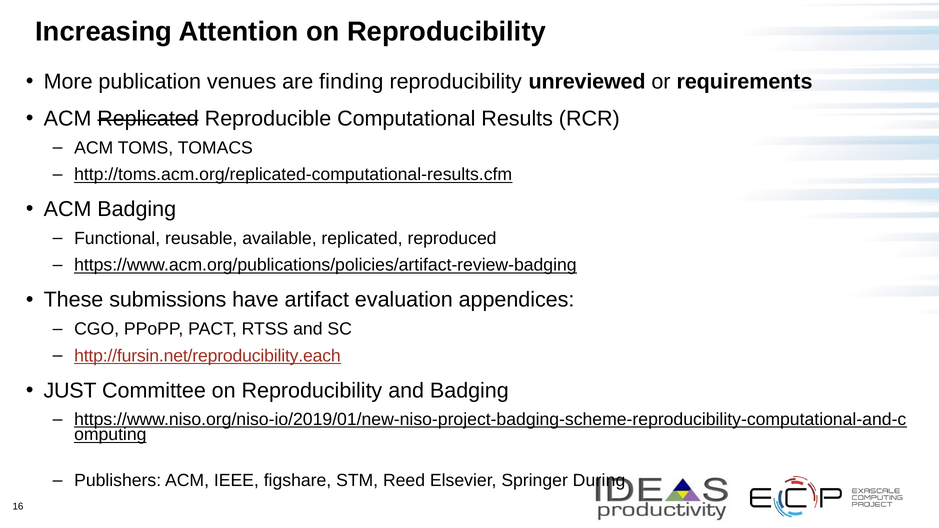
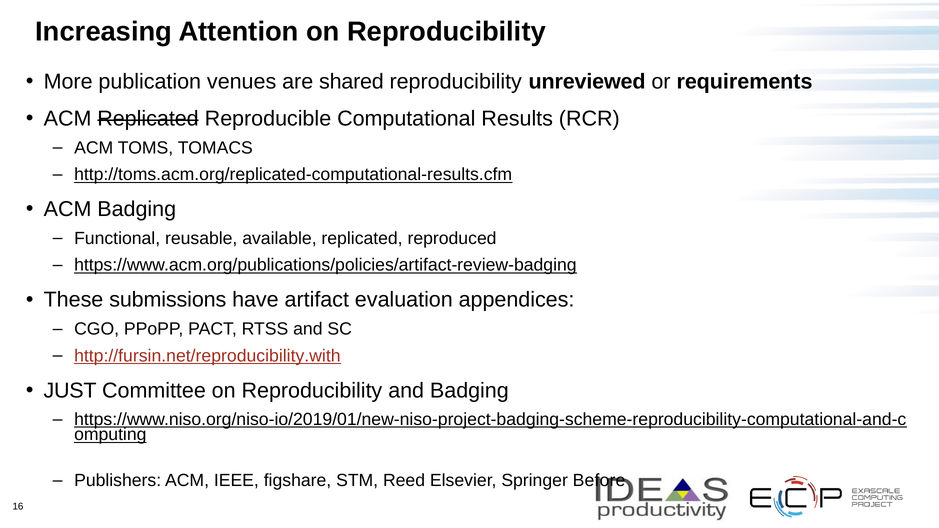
finding: finding -> shared (351, 82)
http://fursin.net/reproducibility.each: http://fursin.net/reproducibility.each -> http://fursin.net/reproducibility.with (207, 356)
During: During -> Before (599, 481)
